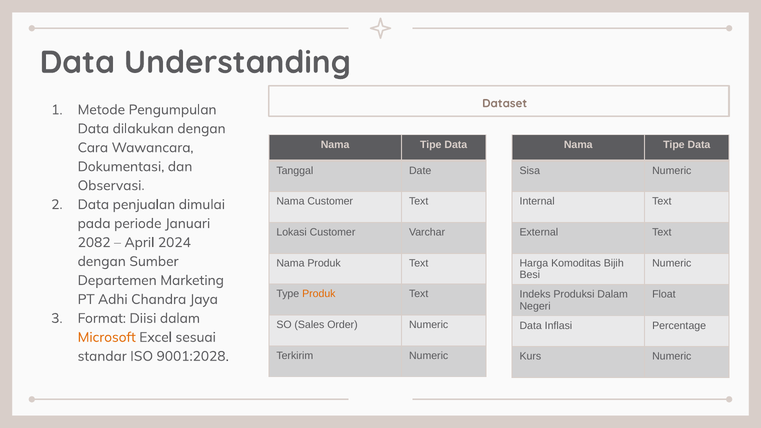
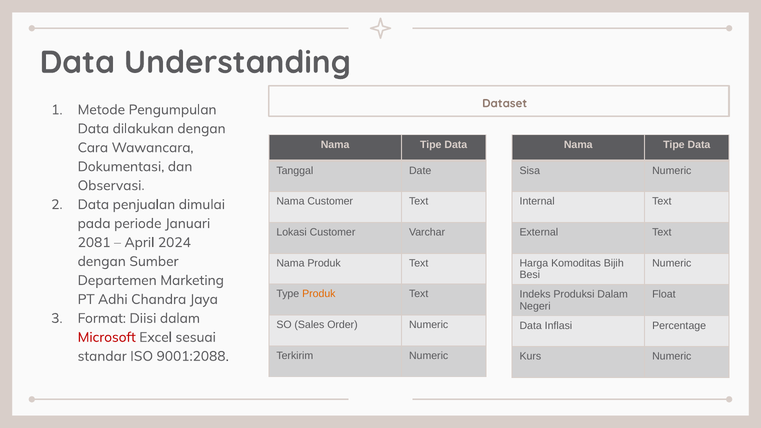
2082: 2082 -> 2081 (94, 243)
Microsoft colour: orange -> red (107, 337)
9001:2028: 9001:2028 -> 9001:2088 (193, 356)
